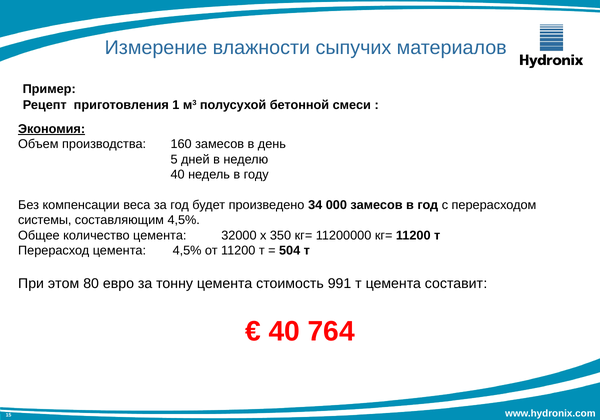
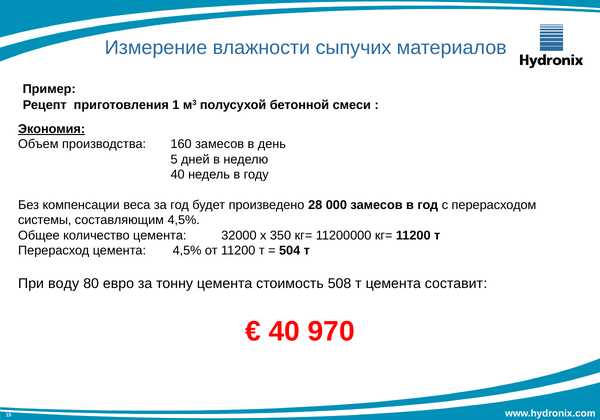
34: 34 -> 28 (315, 205)
этом: этом -> воду (64, 284)
991: 991 -> 508 (340, 284)
764: 764 -> 970 (331, 331)
